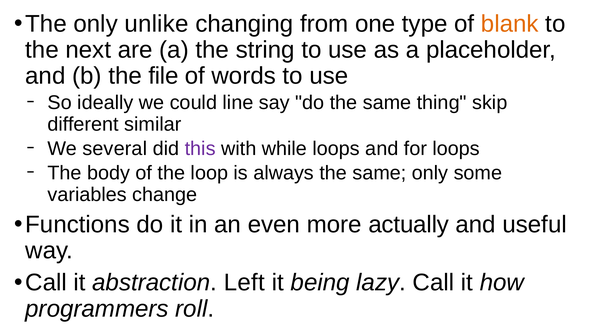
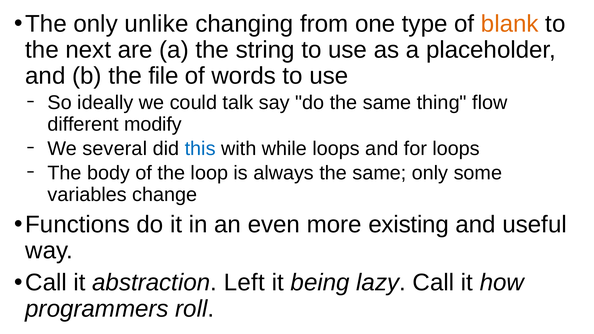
line: line -> talk (238, 103)
skip: skip -> flow (490, 103)
similar: similar -> modify (153, 124)
this colour: purple -> blue (200, 149)
actually: actually -> existing (409, 224)
